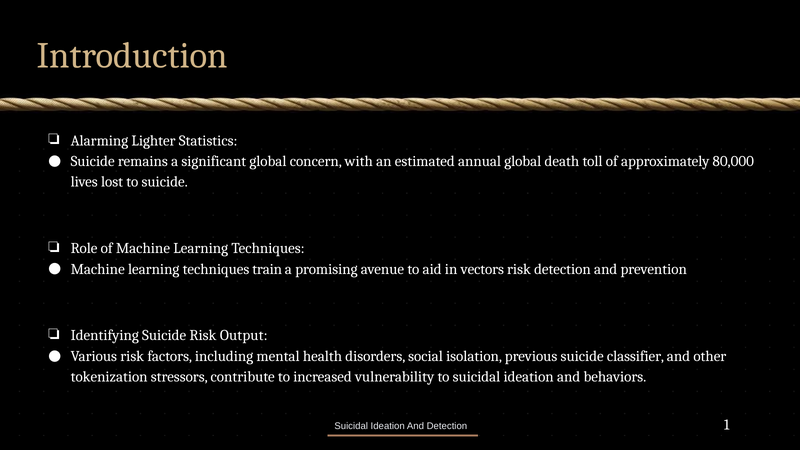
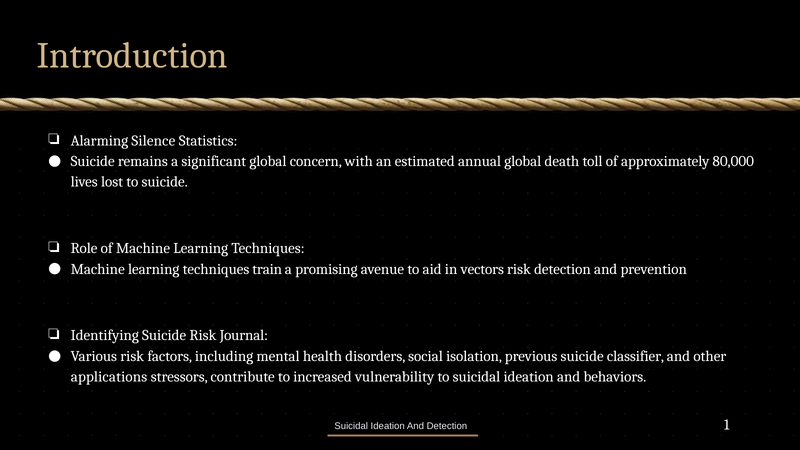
Lighter: Lighter -> Silence (153, 141)
Output: Output -> Journal (244, 335)
tokenization: tokenization -> applications (109, 377)
